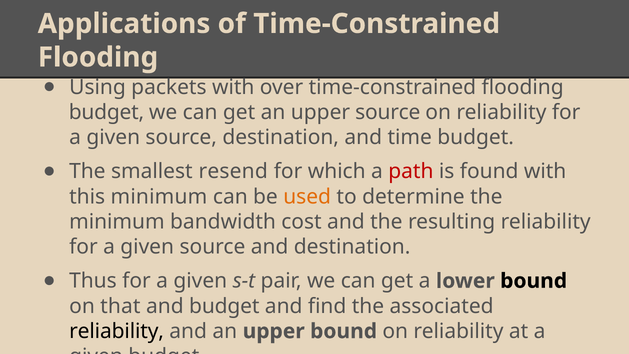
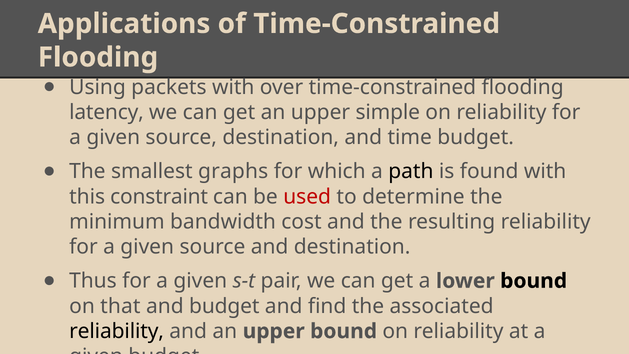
budget: budget -> latency (106, 112)
upper source: source -> simple (388, 112)
resend: resend -> graphs (233, 171)
path colour: red -> black (411, 171)
this minimum: minimum -> constraint (159, 197)
used colour: orange -> red (307, 197)
